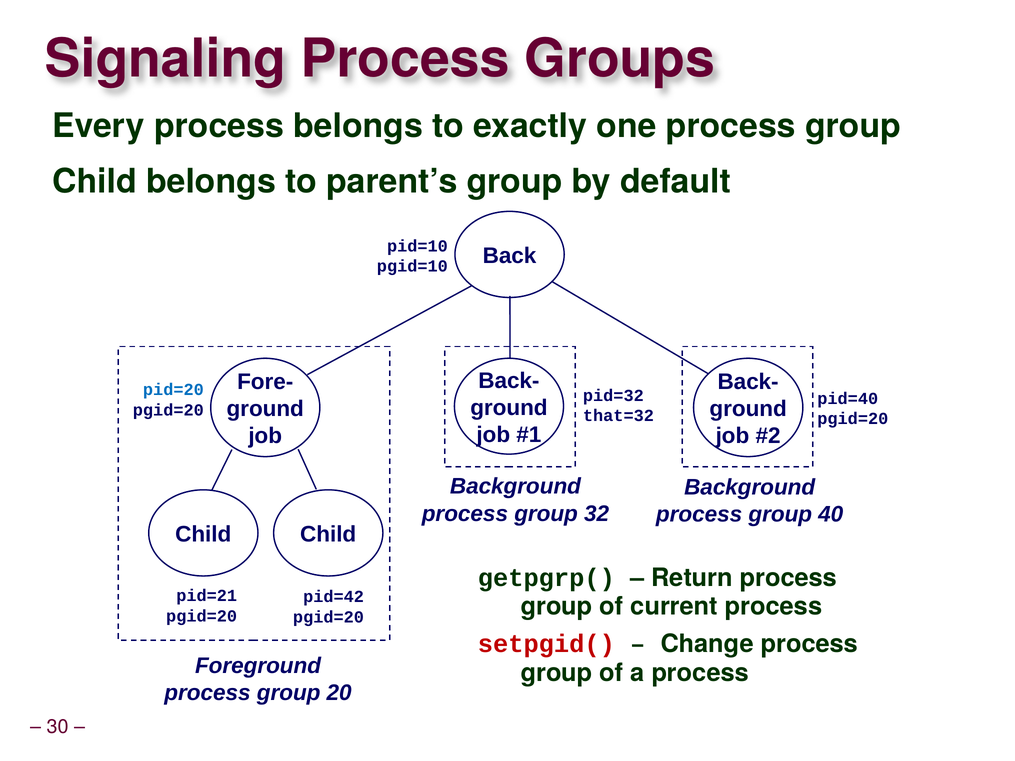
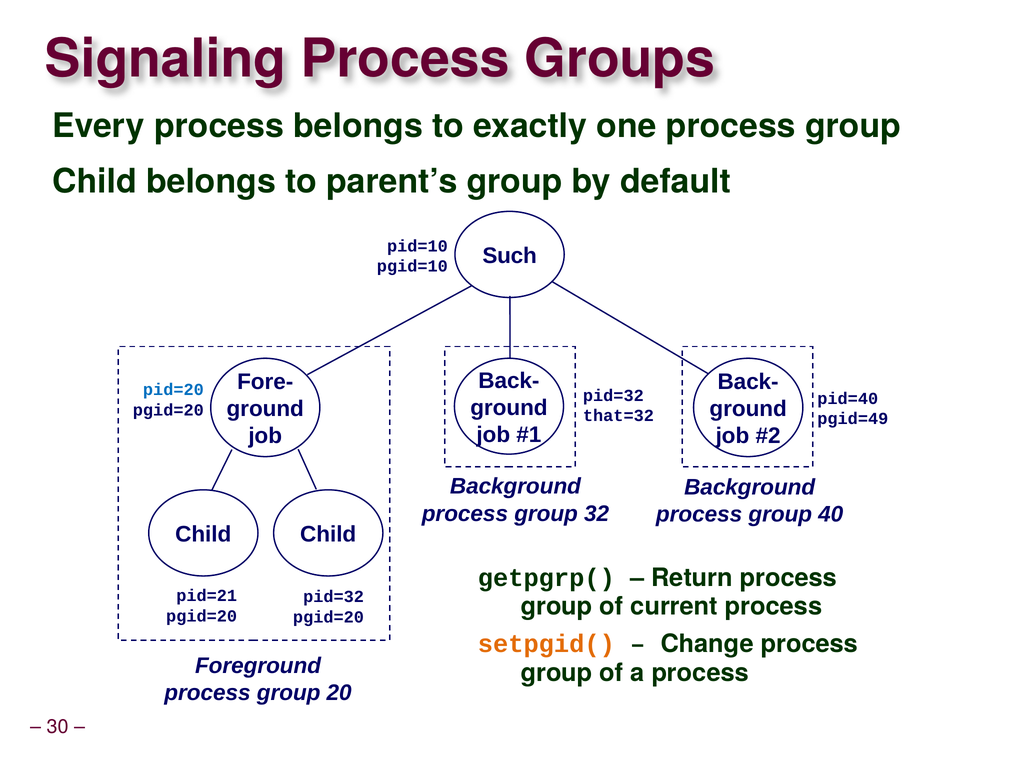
Back: Back -> Such (510, 256)
pgid=20: pgid=20 -> pgid=49 (853, 419)
pid=42: pid=42 -> pid=32 (334, 597)
setpgid( colour: red -> orange (546, 644)
